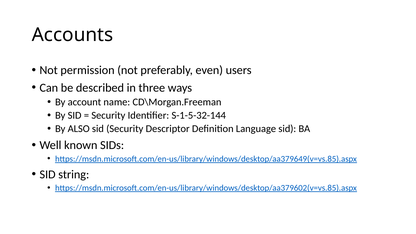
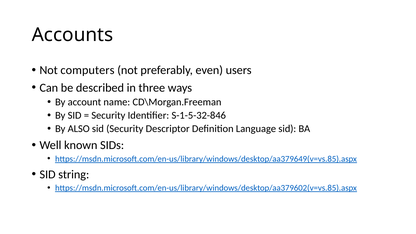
permission: permission -> computers (87, 70)
S-1-5-32-144: S-1-5-32-144 -> S-1-5-32-846 (199, 115)
